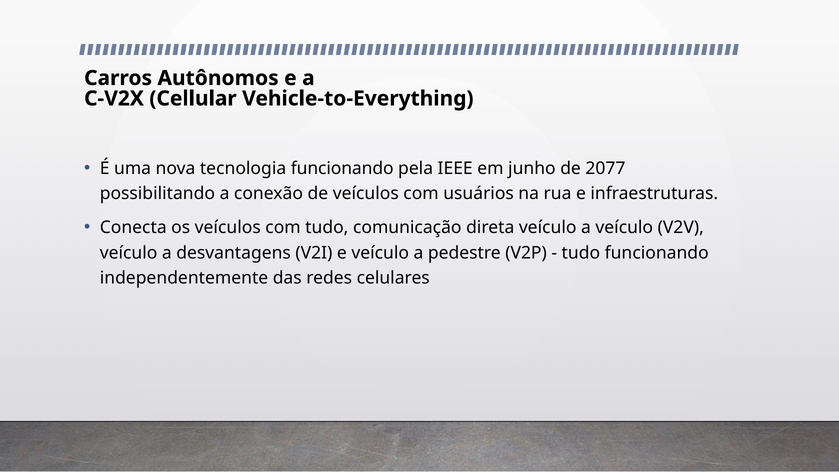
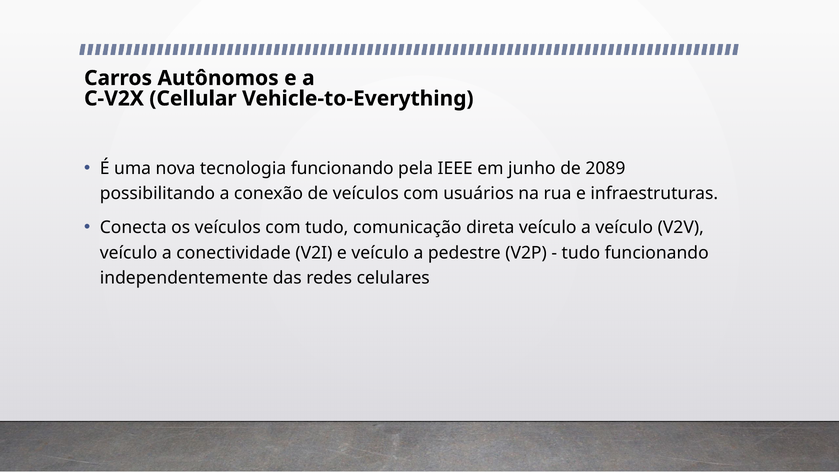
2077: 2077 -> 2089 (605, 169)
desvantagens: desvantagens -> conectividade (234, 253)
